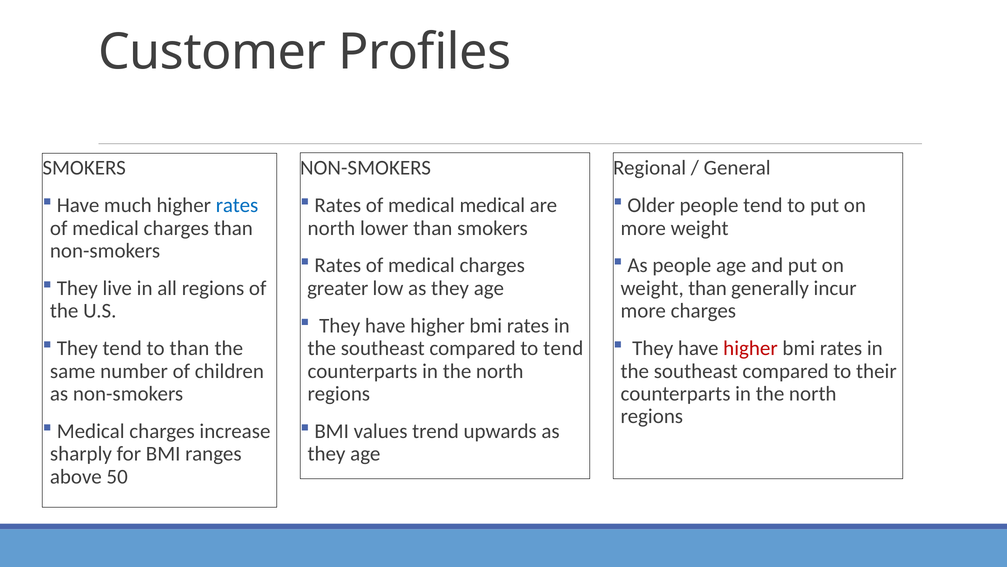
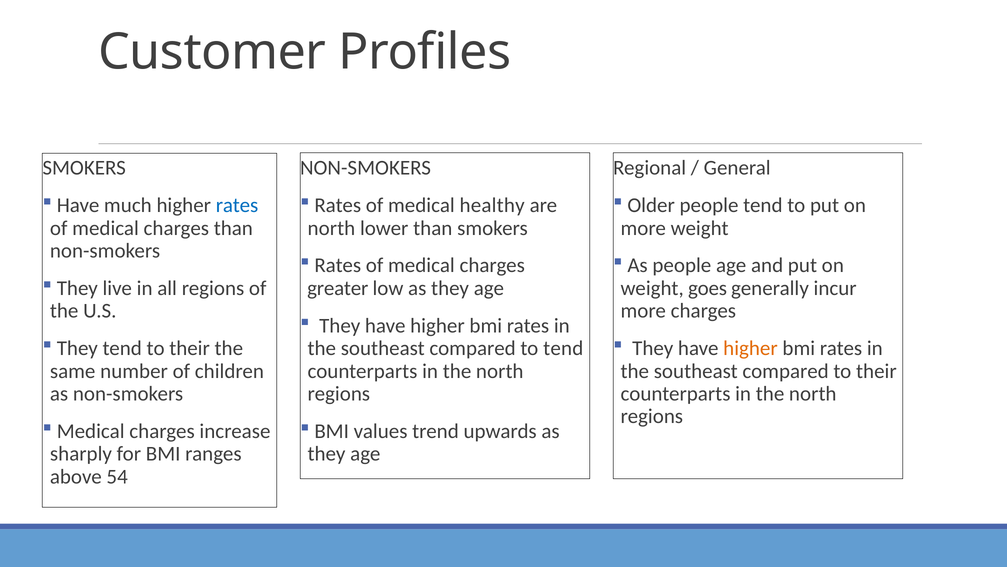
medical medical: medical -> healthy (492, 205)
weight than: than -> goes (708, 288)
tend to than: than -> their (190, 348)
higher colour: red -> orange (750, 348)
50: 50 -> 54 (117, 476)
